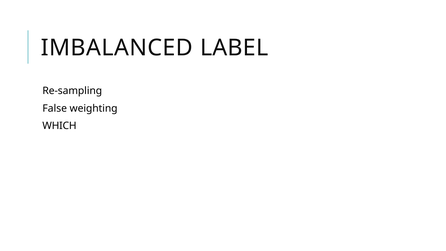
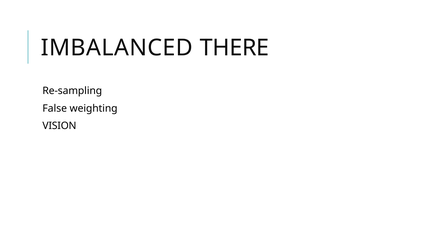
LABEL: LABEL -> THERE (234, 48)
WHICH: WHICH -> VISION (59, 126)
